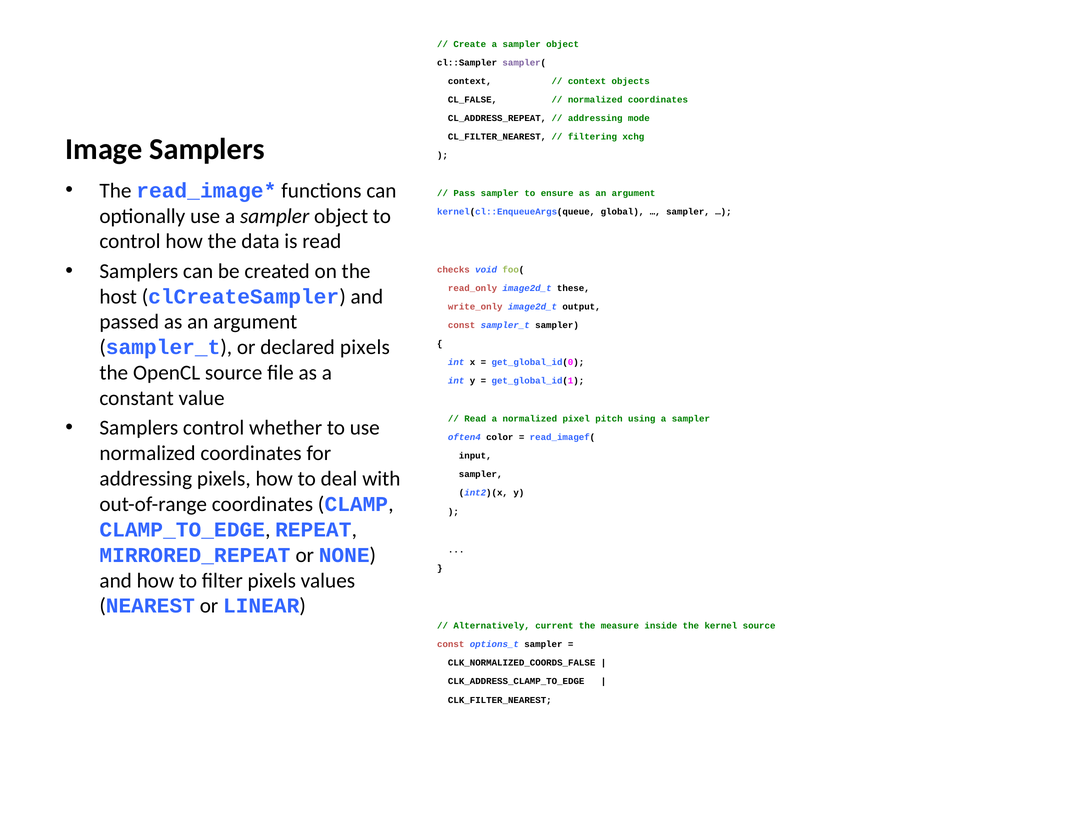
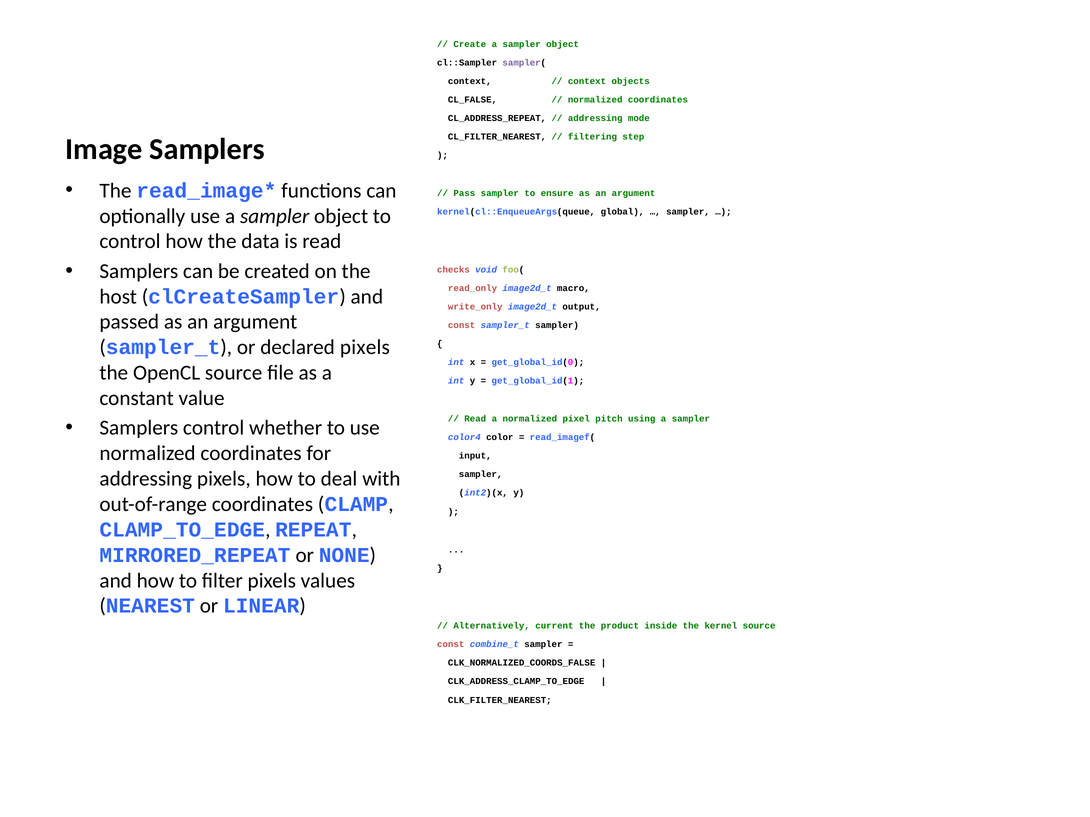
xchg: xchg -> step (633, 137)
these: these -> macro (573, 288)
often4: often4 -> color4 (464, 438)
measure: measure -> product (620, 626)
options_t: options_t -> combine_t (494, 645)
